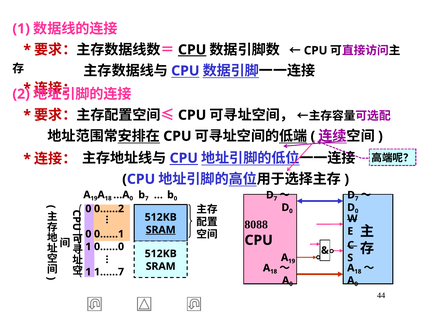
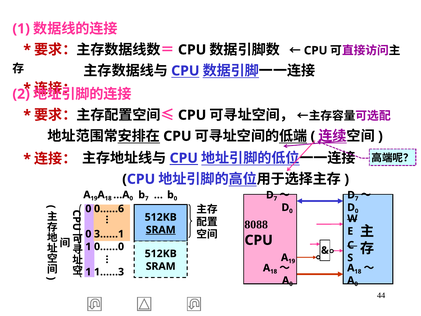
CPU underline: present -> none (192, 50)
0……2: 0……2 -> 0……6 (109, 209)
0……1: 0……1 -> 3……1 (109, 234)
1……7: 1……7 -> 1……3 (109, 272)
